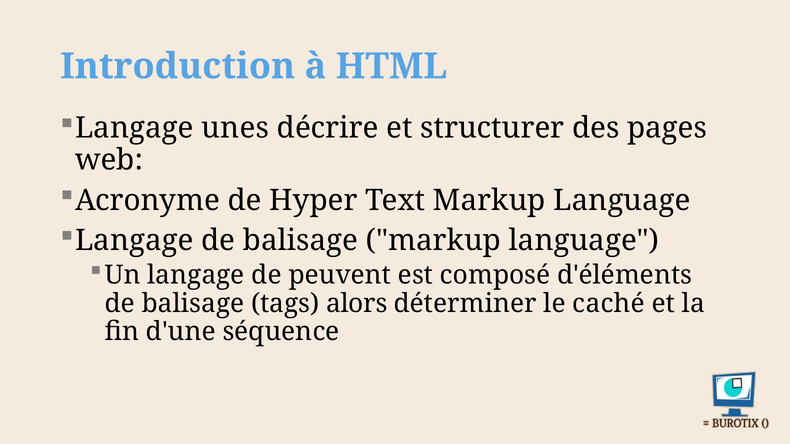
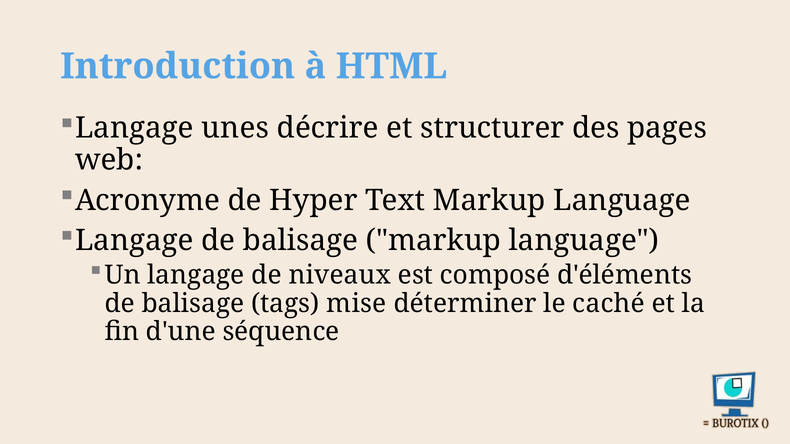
peuvent: peuvent -> niveaux (340, 275)
alors: alors -> mise (356, 304)
